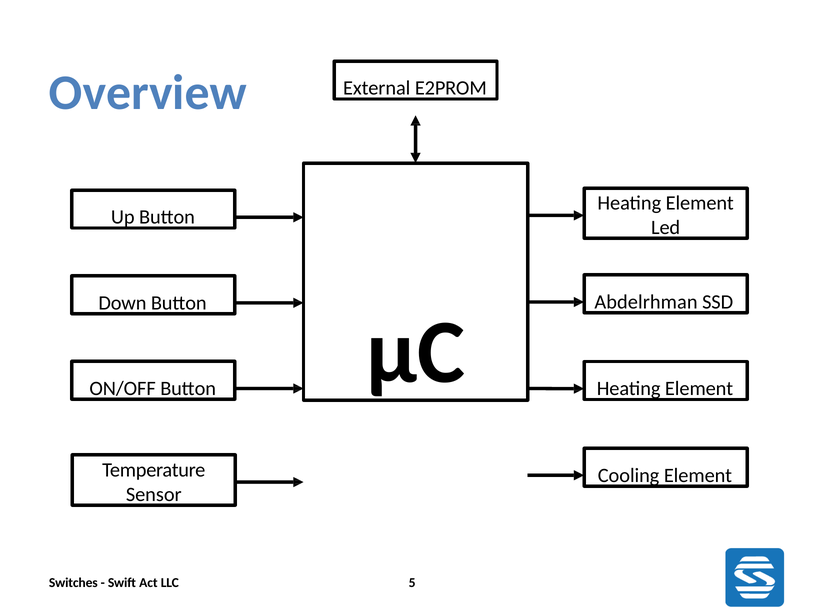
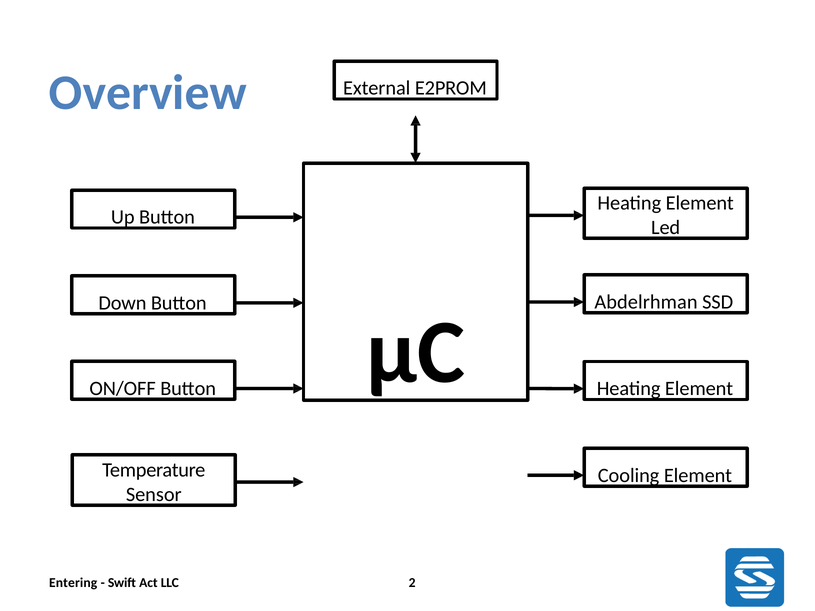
Switches: Switches -> Entering (73, 583)
5: 5 -> 2 (412, 583)
